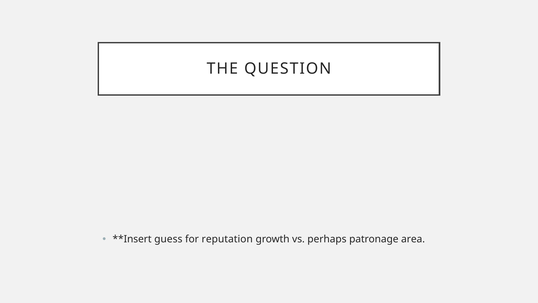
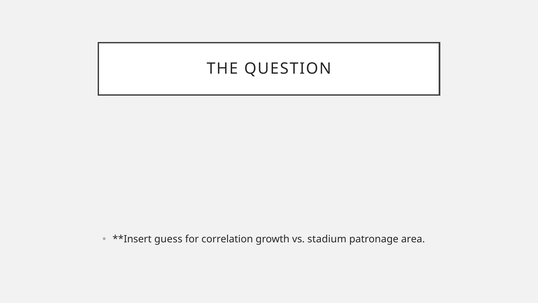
reputation: reputation -> correlation (227, 239)
perhaps: perhaps -> stadium (327, 239)
